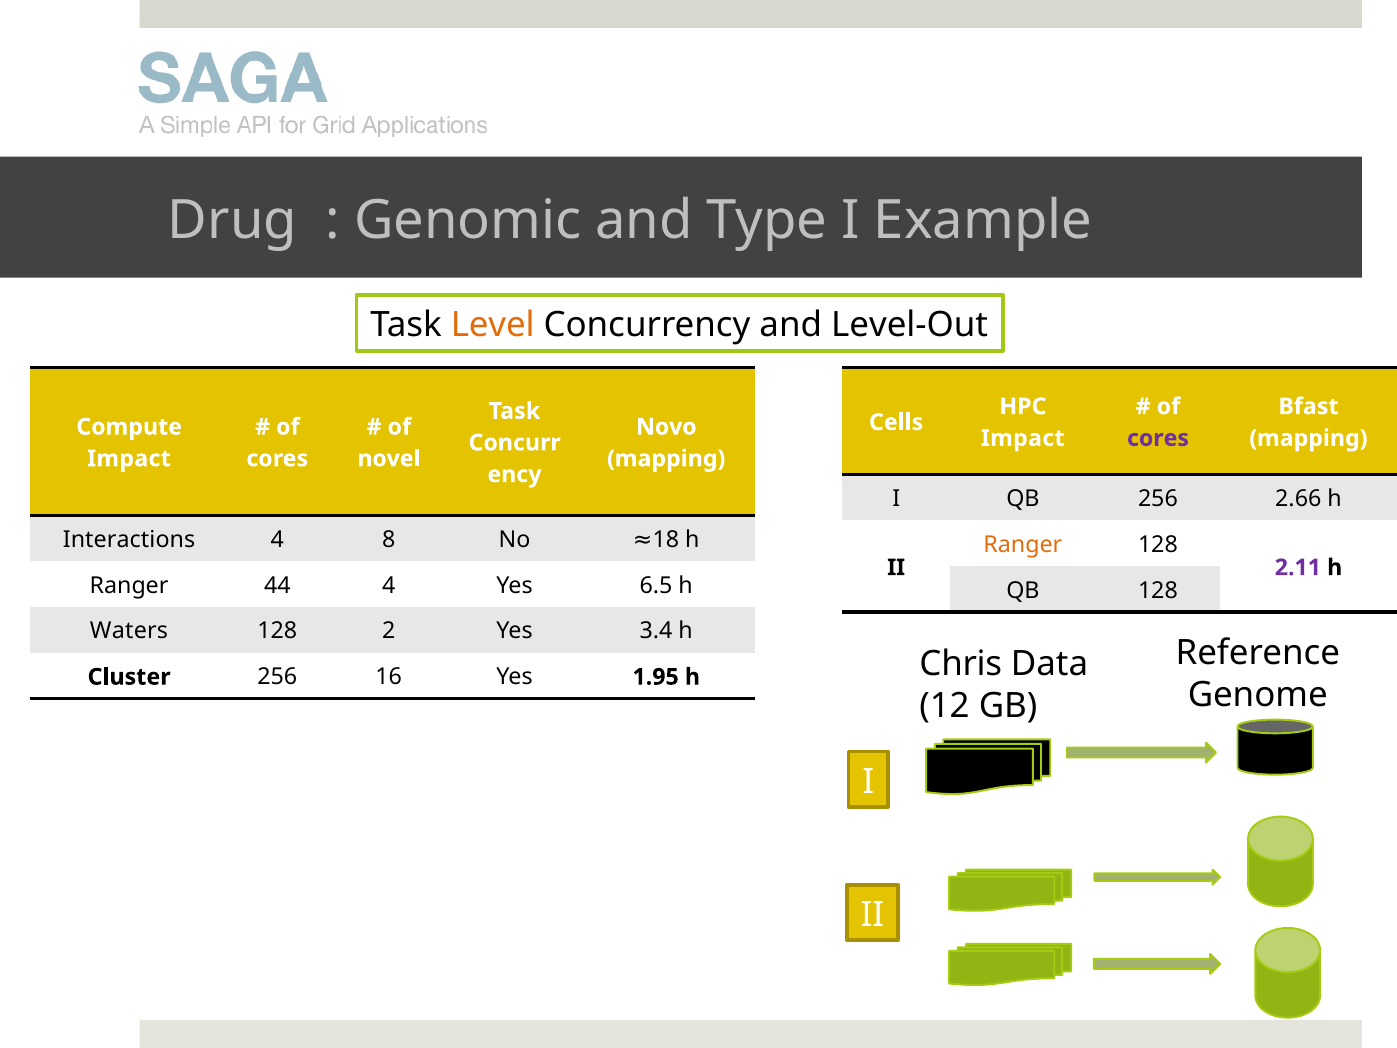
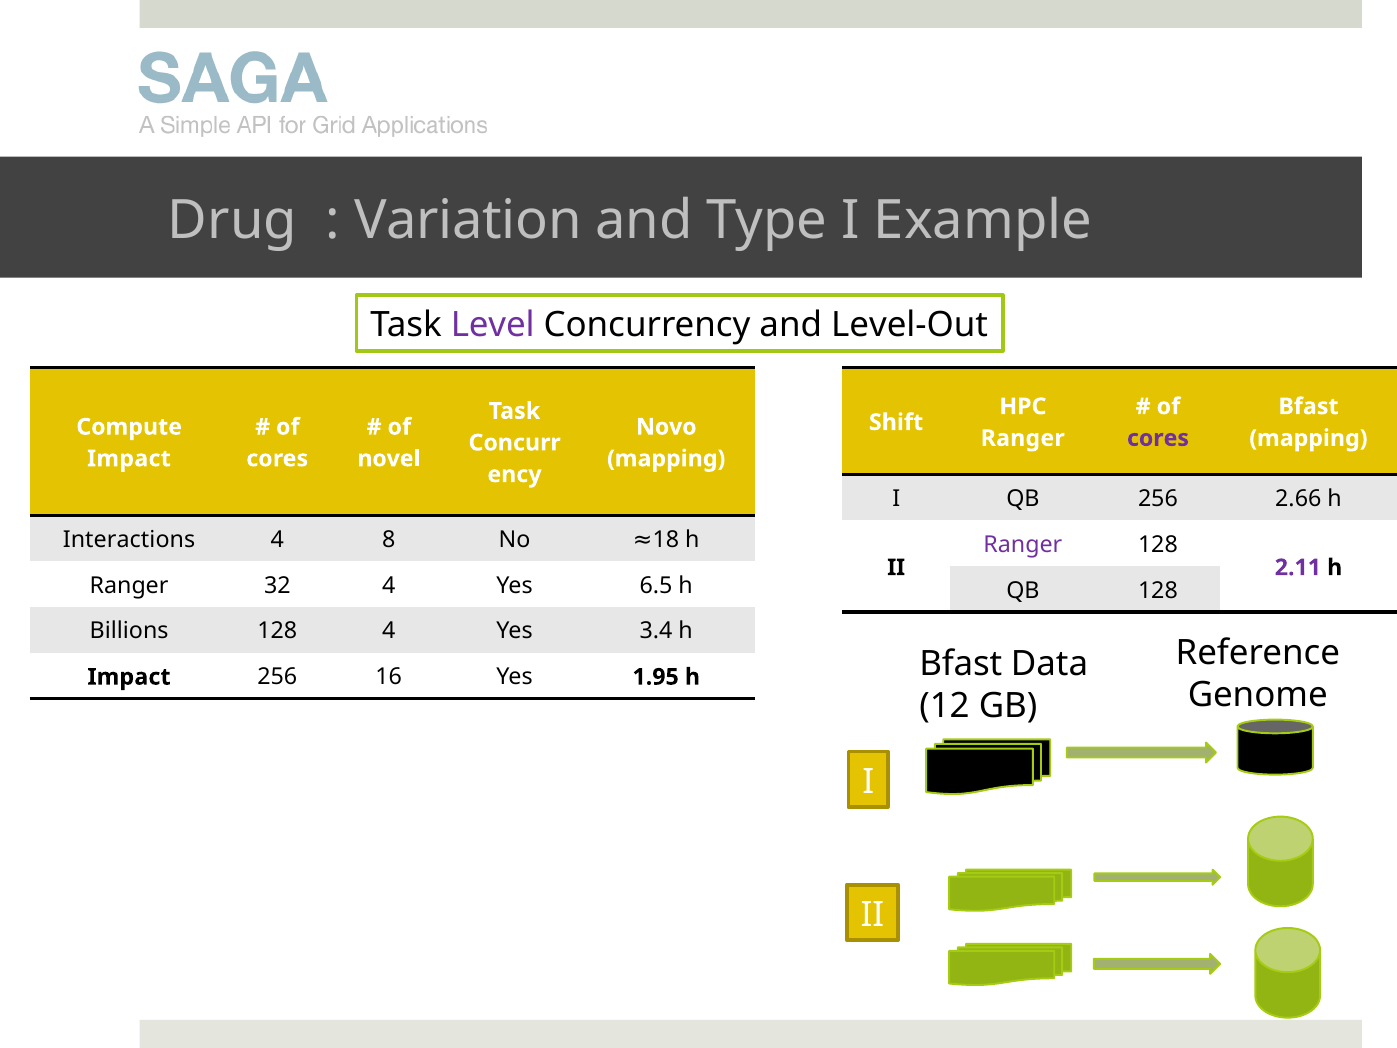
Genomic: Genomic -> Variation (468, 220)
Level colour: orange -> purple (493, 325)
Cells: Cells -> Shift (896, 422)
Impact: Impact -> Ranger (1023, 438)
Ranger colour: orange -> purple (1023, 545)
44: 44 -> 32 (277, 585)
Waters: Waters -> Billions (129, 631)
128 2: 2 -> 4 (389, 631)
Chris: Chris -> Bfast (961, 664)
Cluster: Cluster -> Impact (129, 677)
